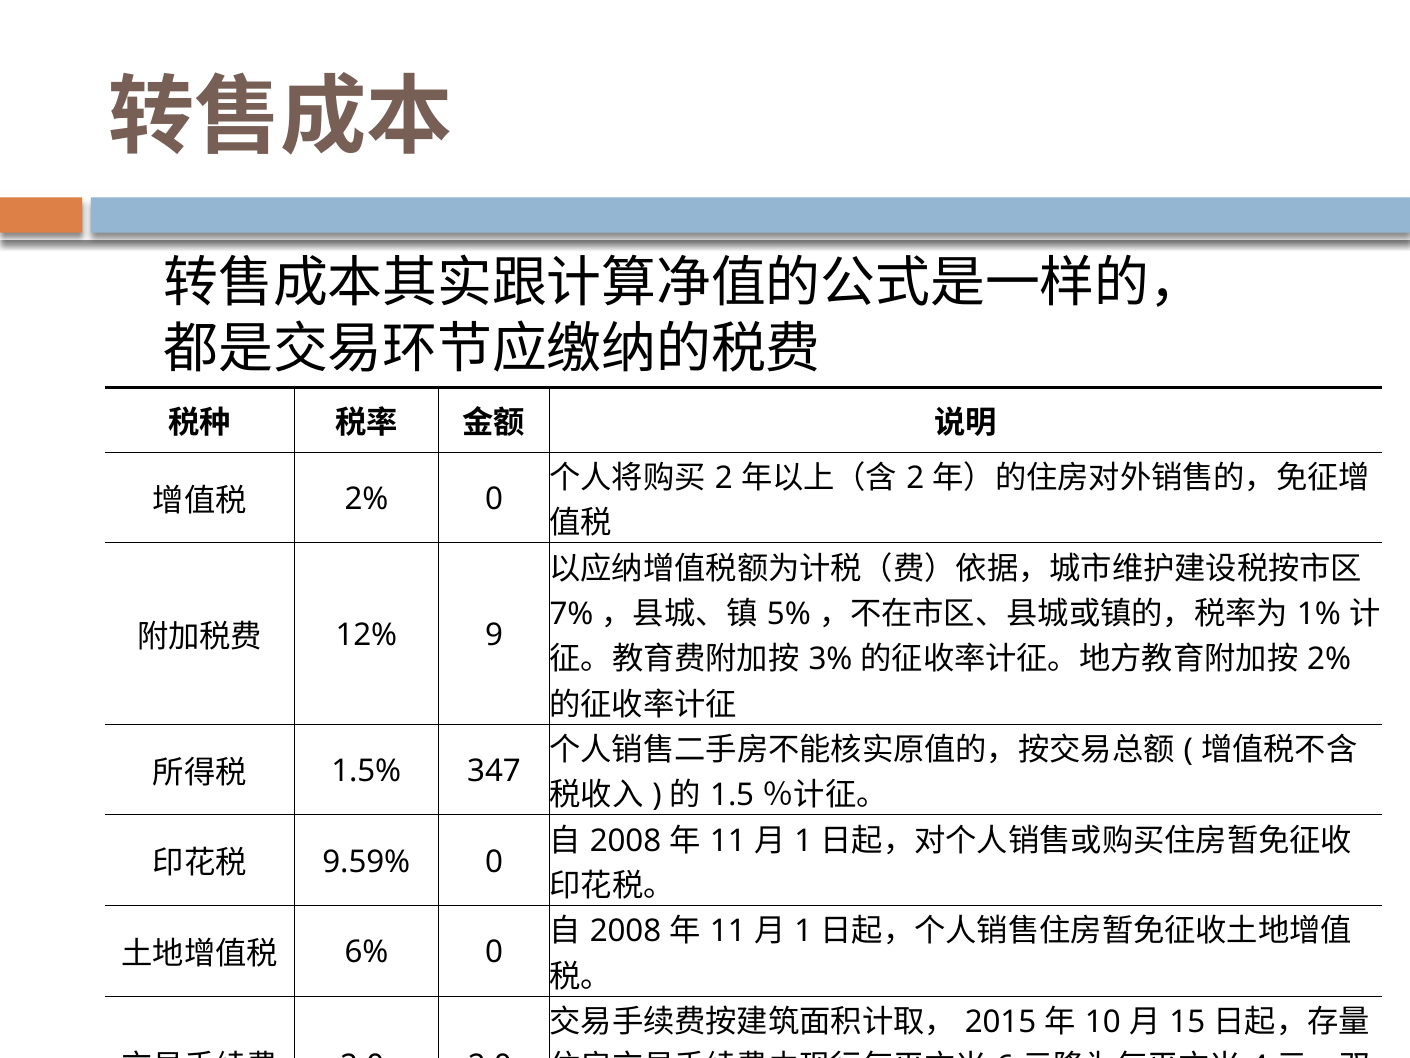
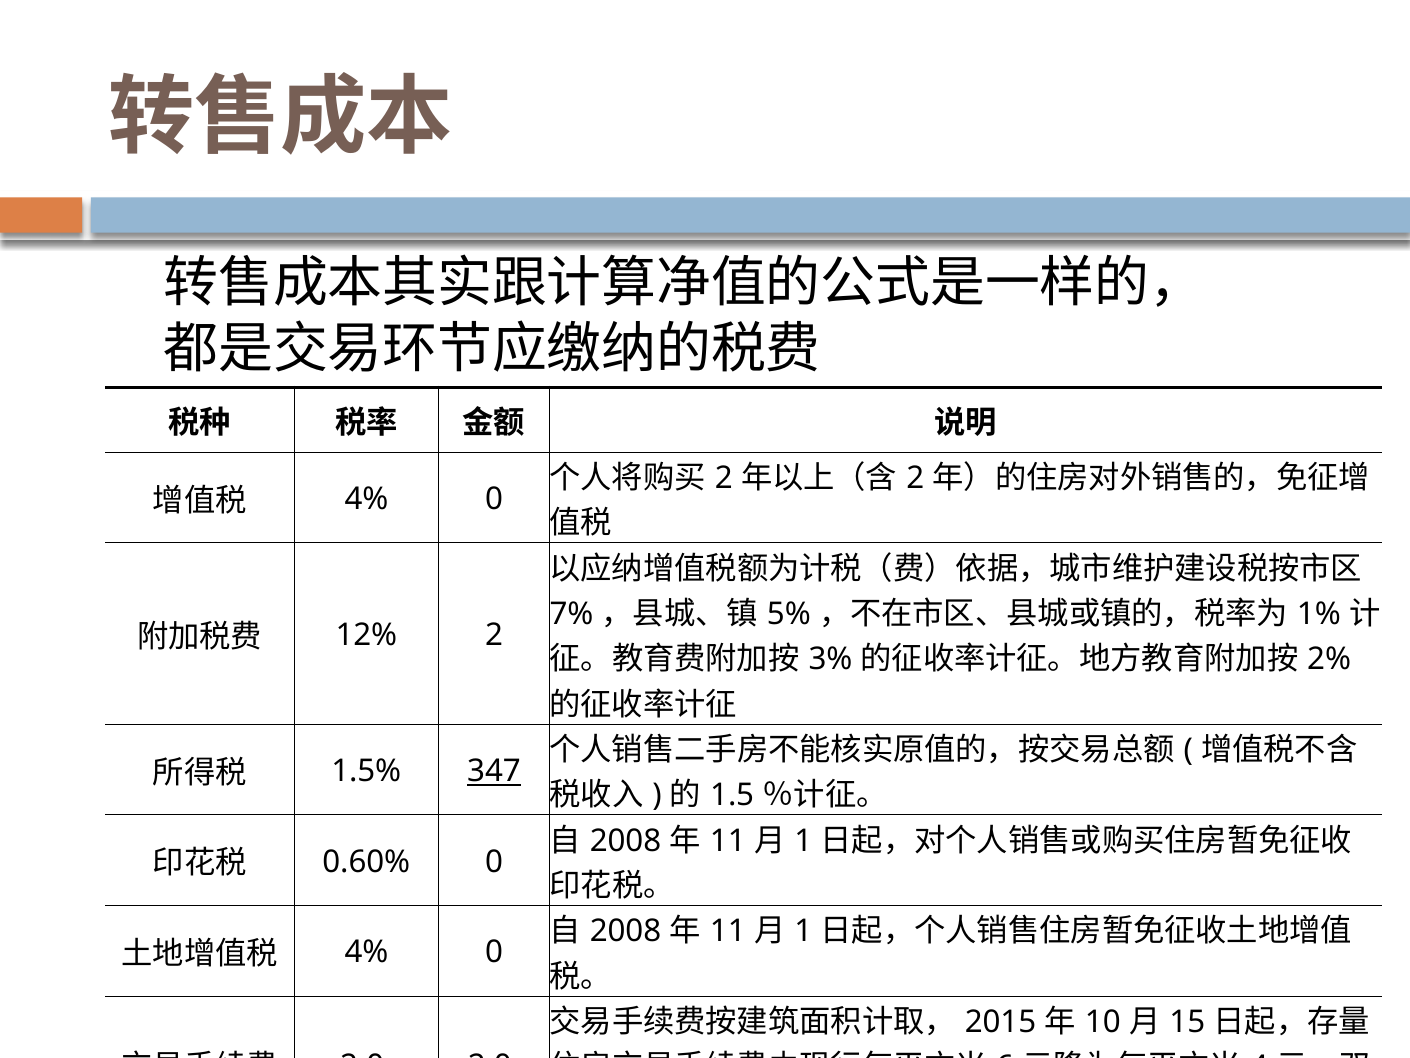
2%: 2% -> 4% (366, 499)
12% 9: 9 -> 2 (494, 635)
347 underline: none -> present (494, 771)
9.59%: 9.59% -> 0.60% (366, 861)
6%: 6% -> 4% (366, 952)
